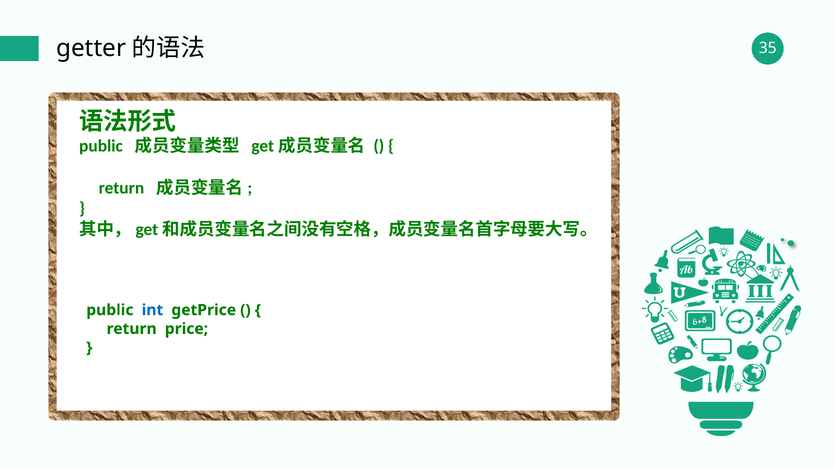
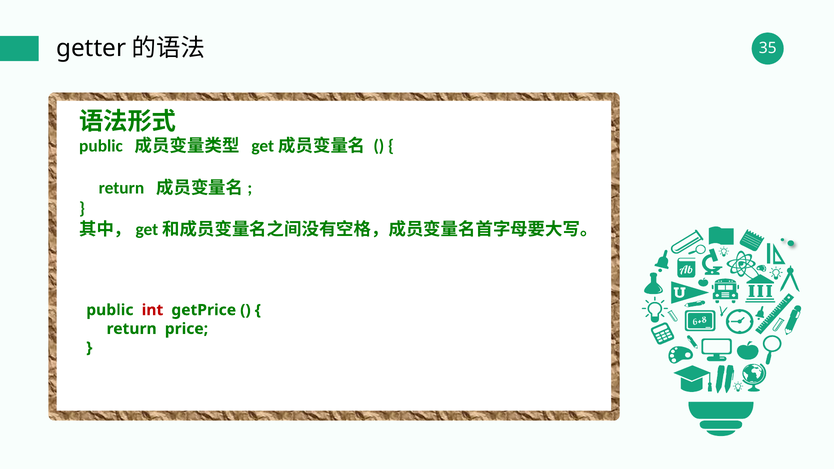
int colour: blue -> red (152, 310)
